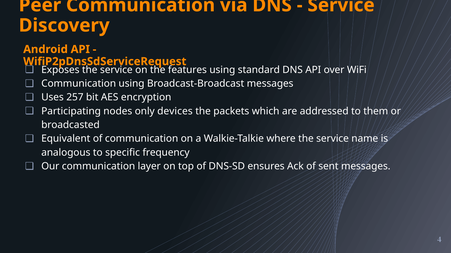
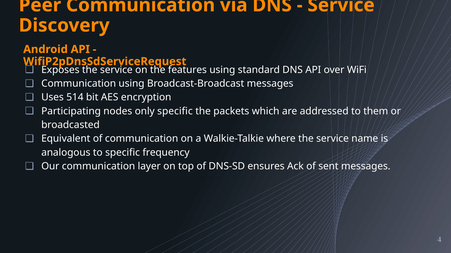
257: 257 -> 514 (75, 98)
only devices: devices -> specific (175, 111)
